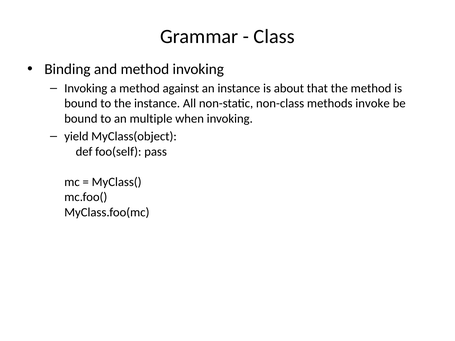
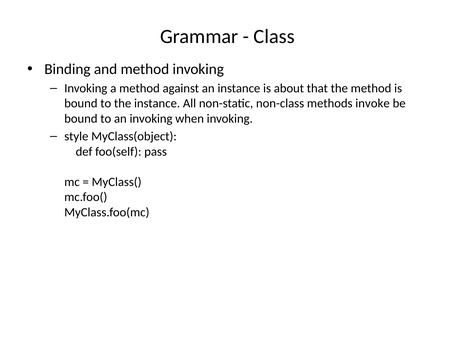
an multiple: multiple -> invoking (151, 119)
yield: yield -> style (76, 136)
